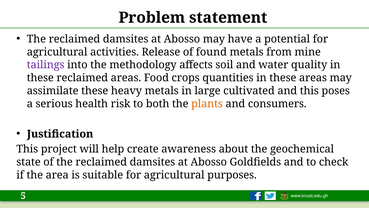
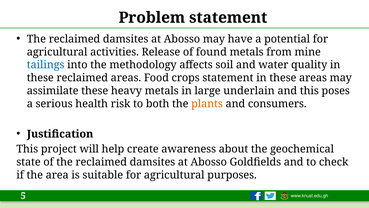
tailings colour: purple -> blue (46, 65)
crops quantities: quantities -> statement (228, 78)
cultivated: cultivated -> underlain (249, 91)
